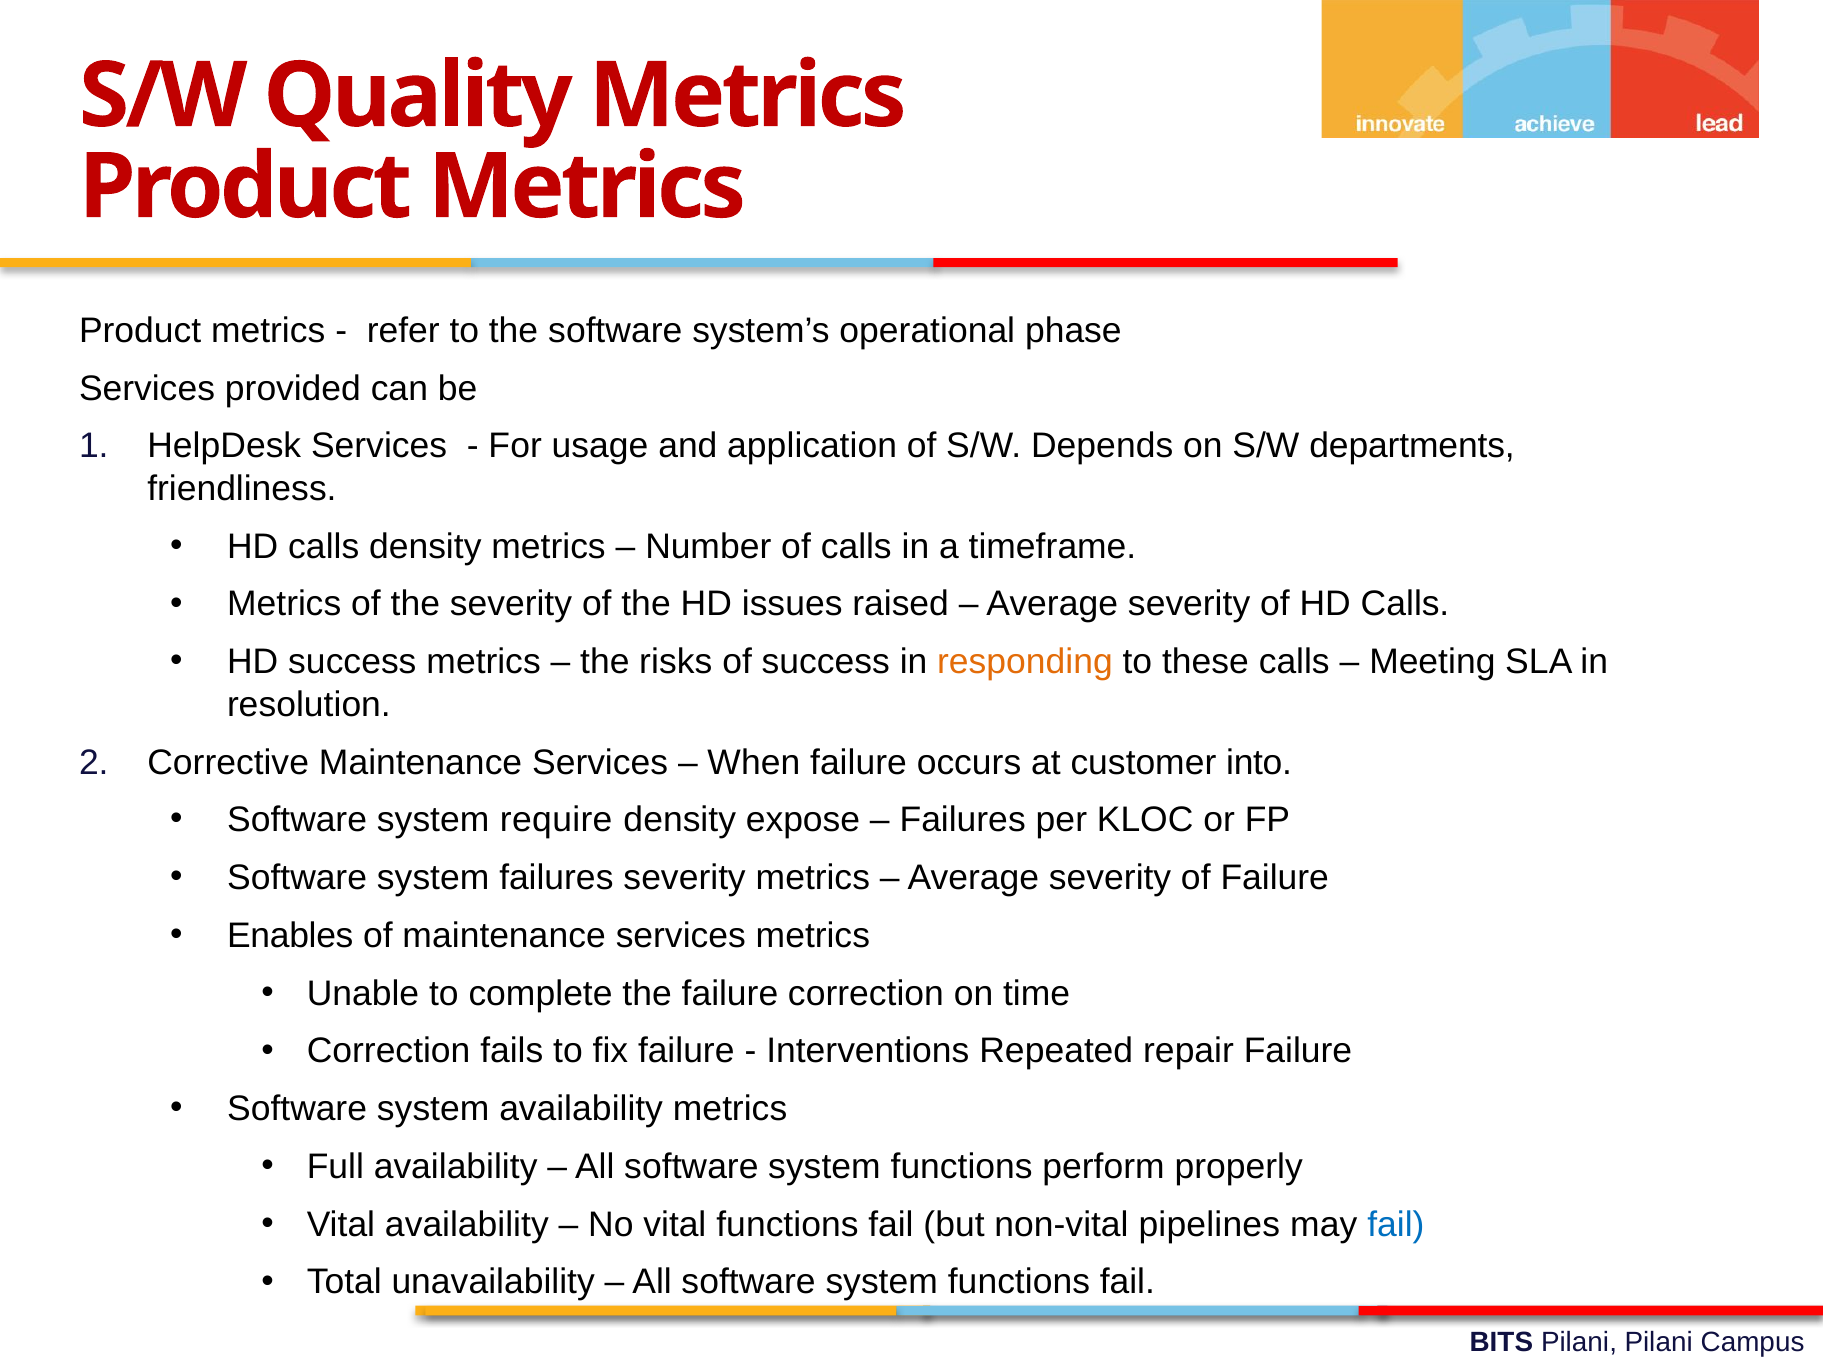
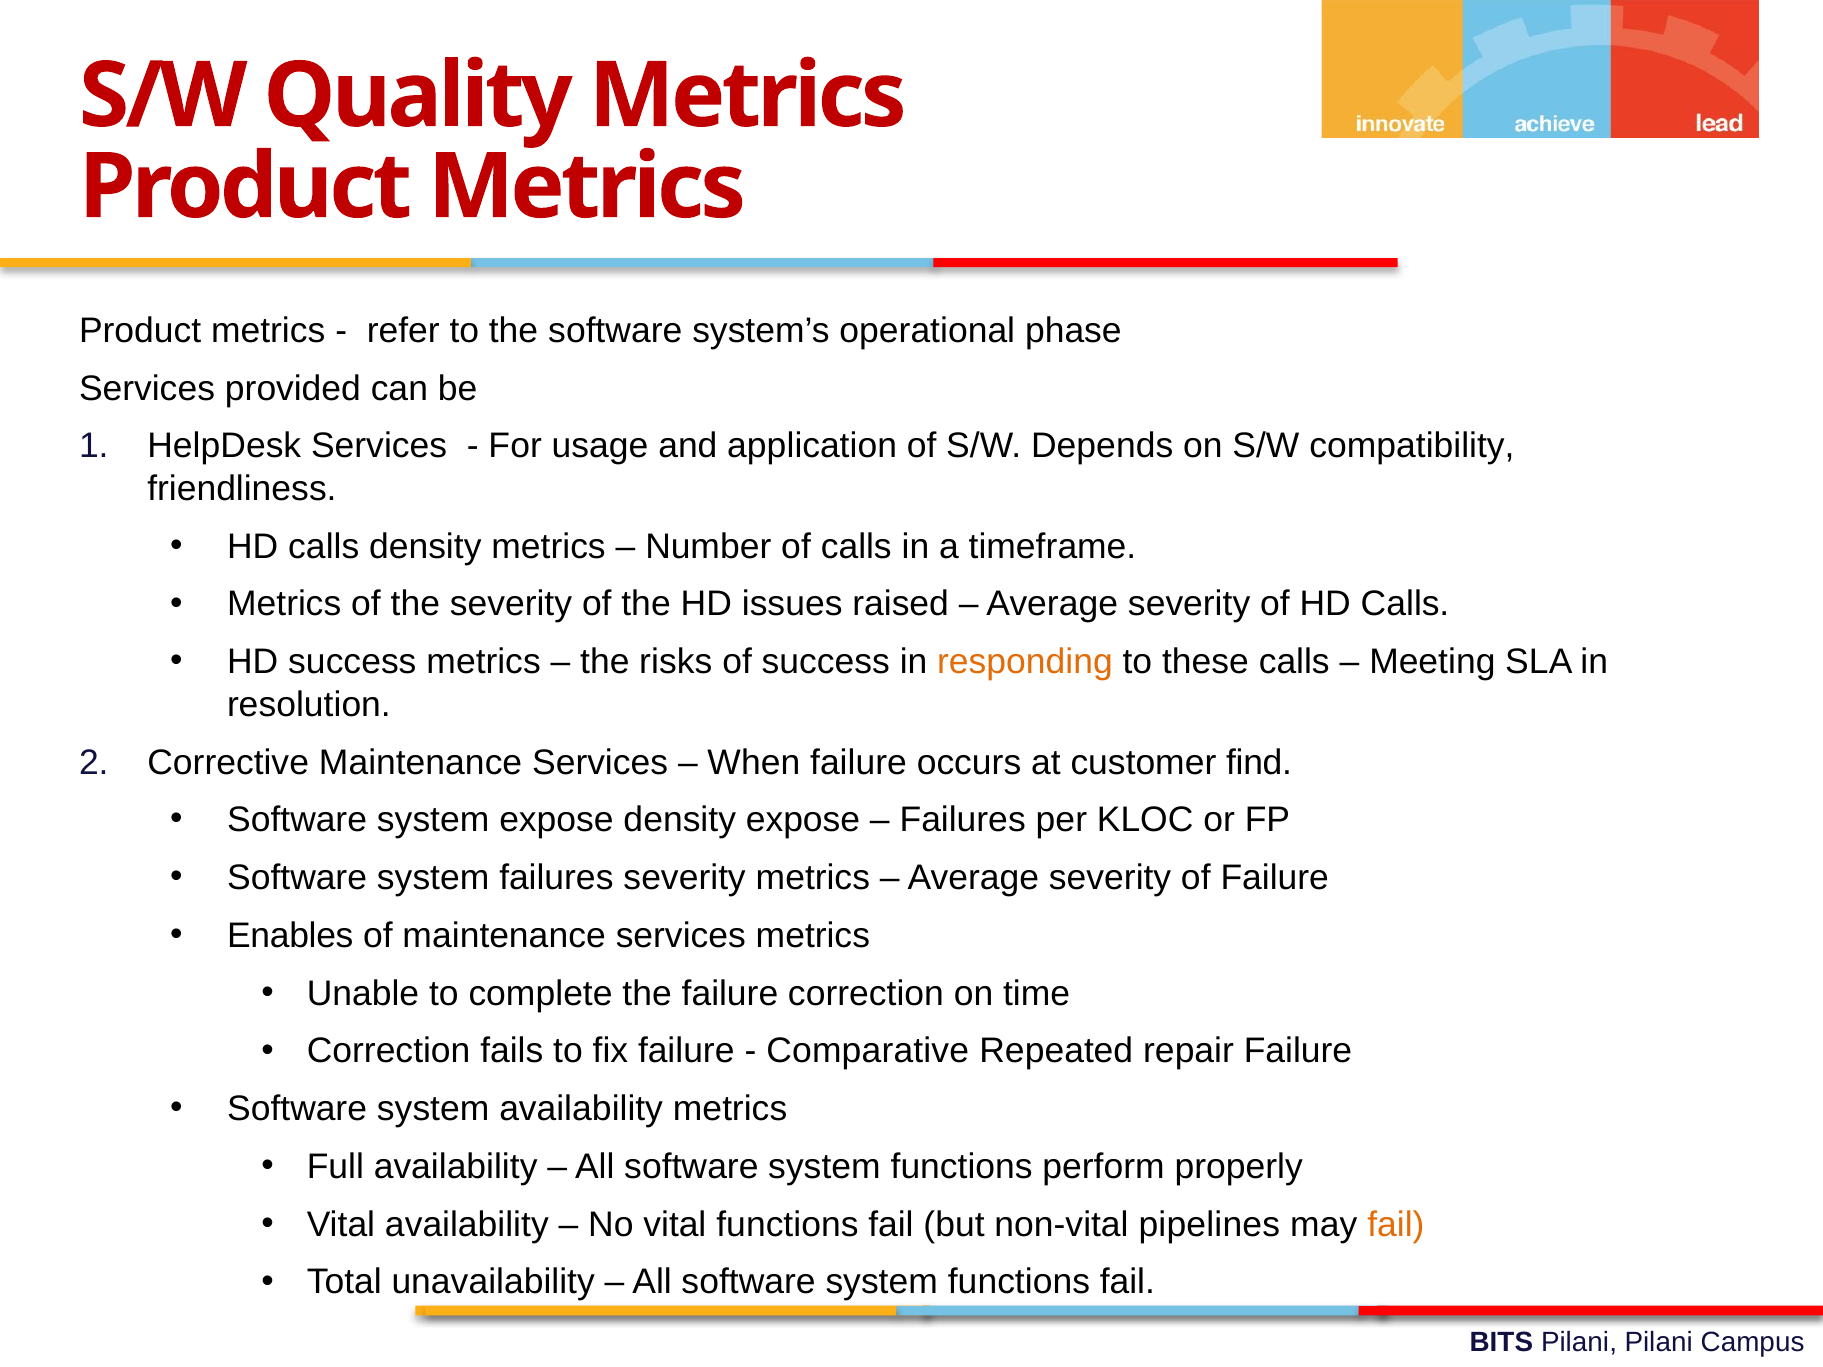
departments: departments -> compatibility (1412, 446)
into: into -> find (1259, 763)
system require: require -> expose (556, 820)
Interventions: Interventions -> Comparative (868, 1051)
fail colour: blue -> orange (1396, 1225)
